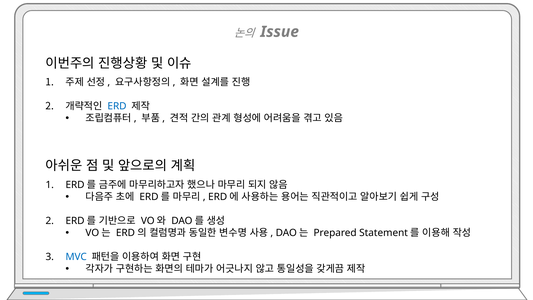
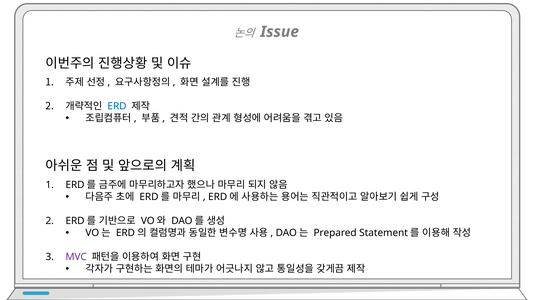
MVC colour: blue -> purple (76, 257)
